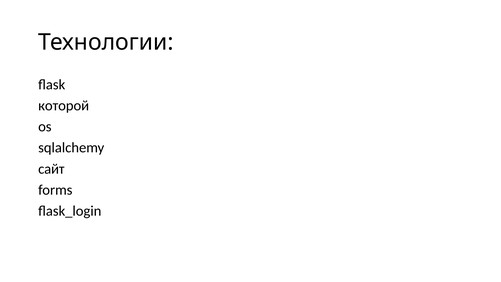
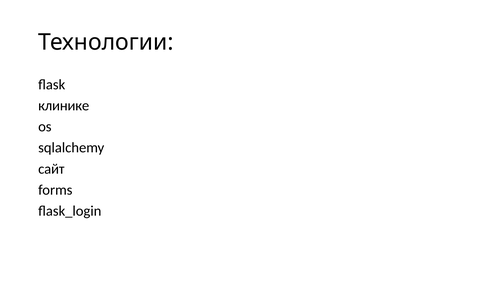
которой: которой -> клинике (64, 106)
